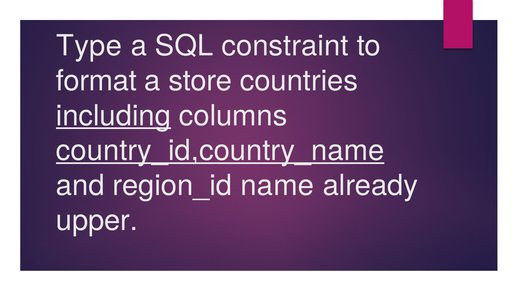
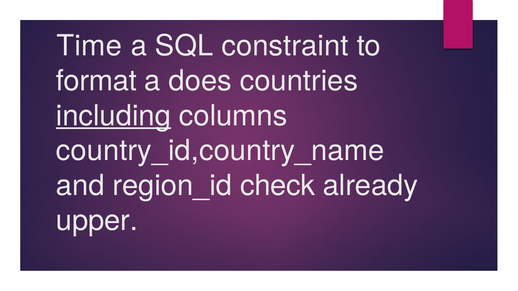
Type: Type -> Time (89, 46)
store: store -> does (200, 81)
country_id,country_name underline: present -> none (220, 151)
name: name -> check (278, 186)
